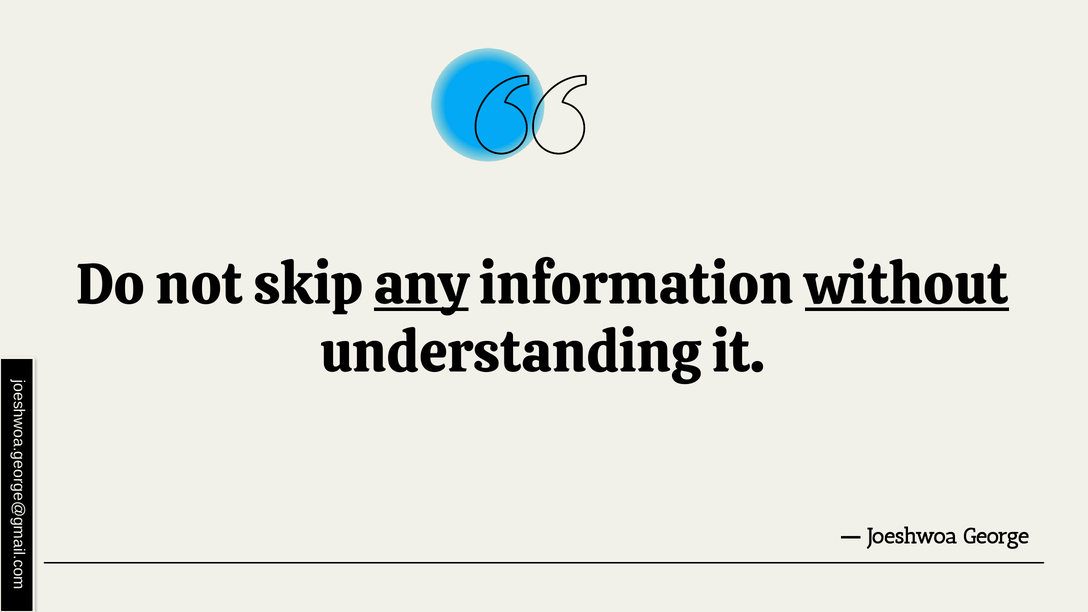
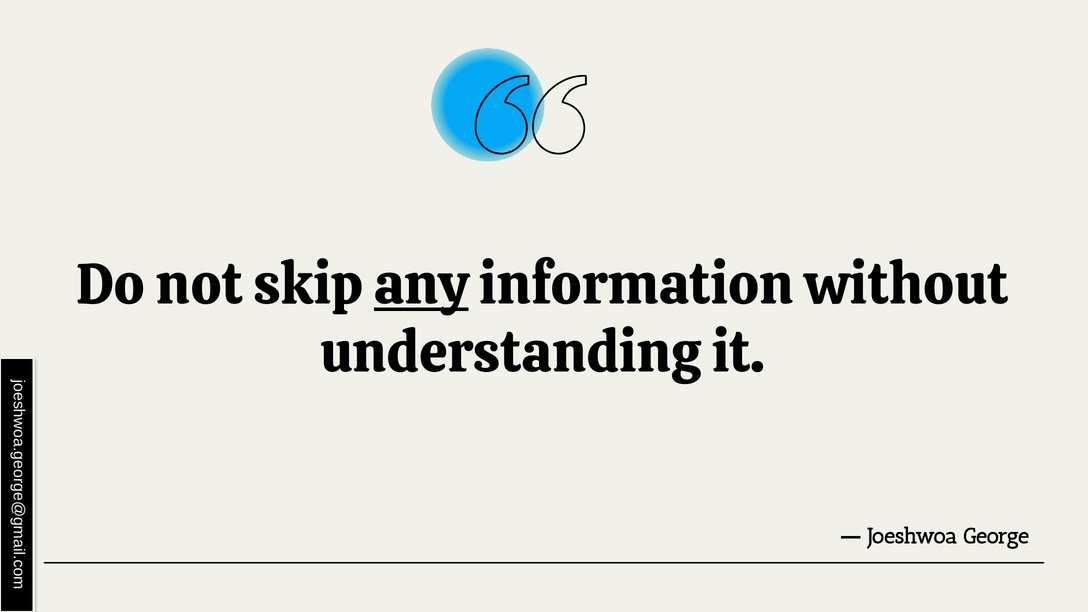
without underline: present -> none (907, 285)
